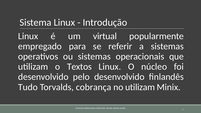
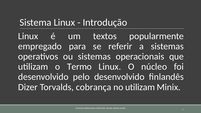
virtual: virtual -> textos (105, 36)
Textos: Textos -> Termo (79, 67)
Tudo: Tudo -> Dizer (28, 87)
